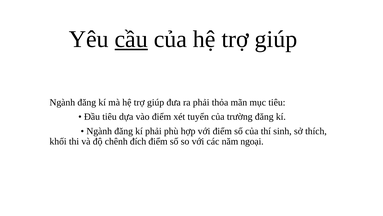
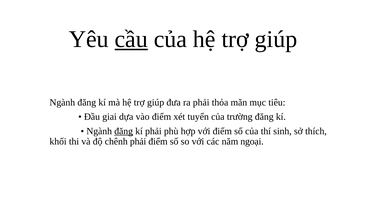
Đầu tiêu: tiêu -> giai (110, 116)
đăng underline: none -> present (124, 131)
chênh đích: đích -> phải (138, 141)
